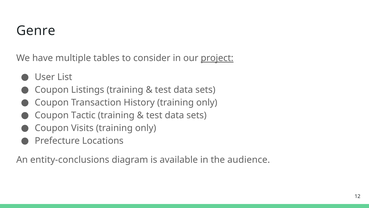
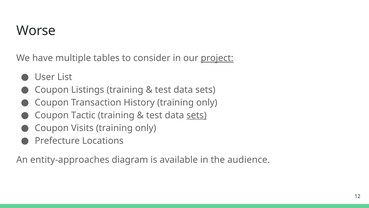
Genre: Genre -> Worse (36, 31)
sets underline: none -> present (197, 115)
entity-conclusions: entity-conclusions -> entity-approaches (70, 159)
